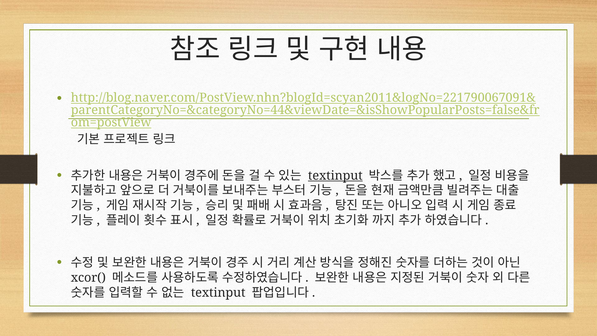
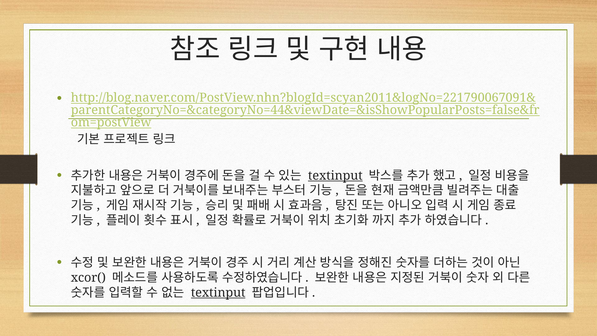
textinput underline: none -> present (218, 292)
